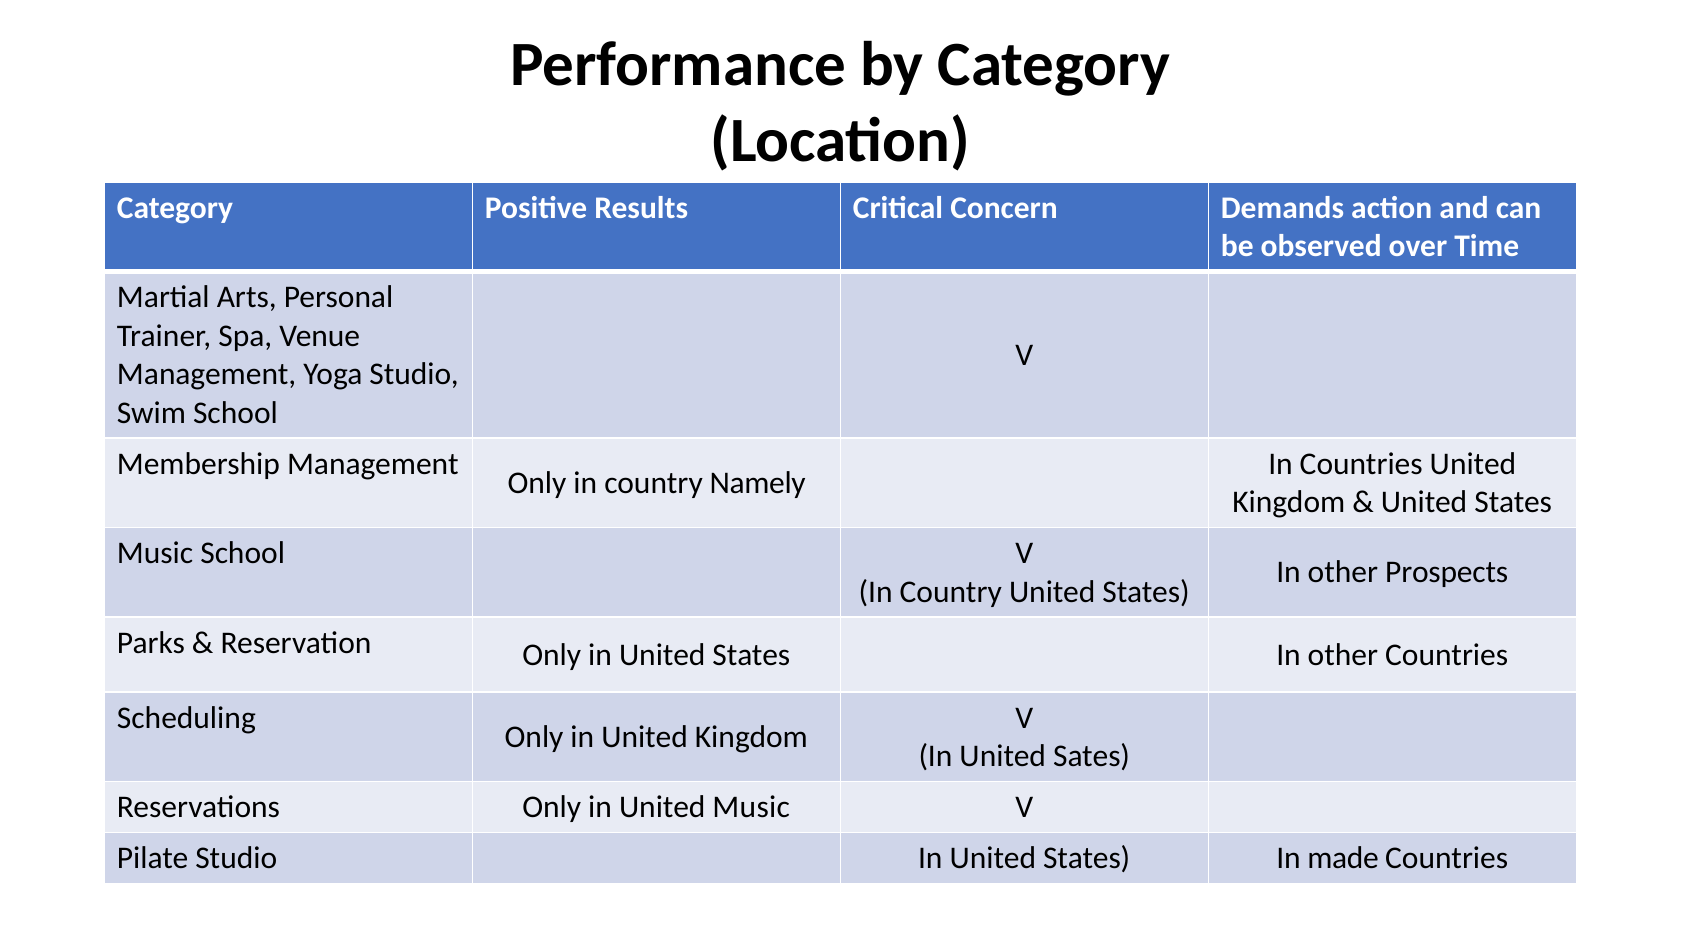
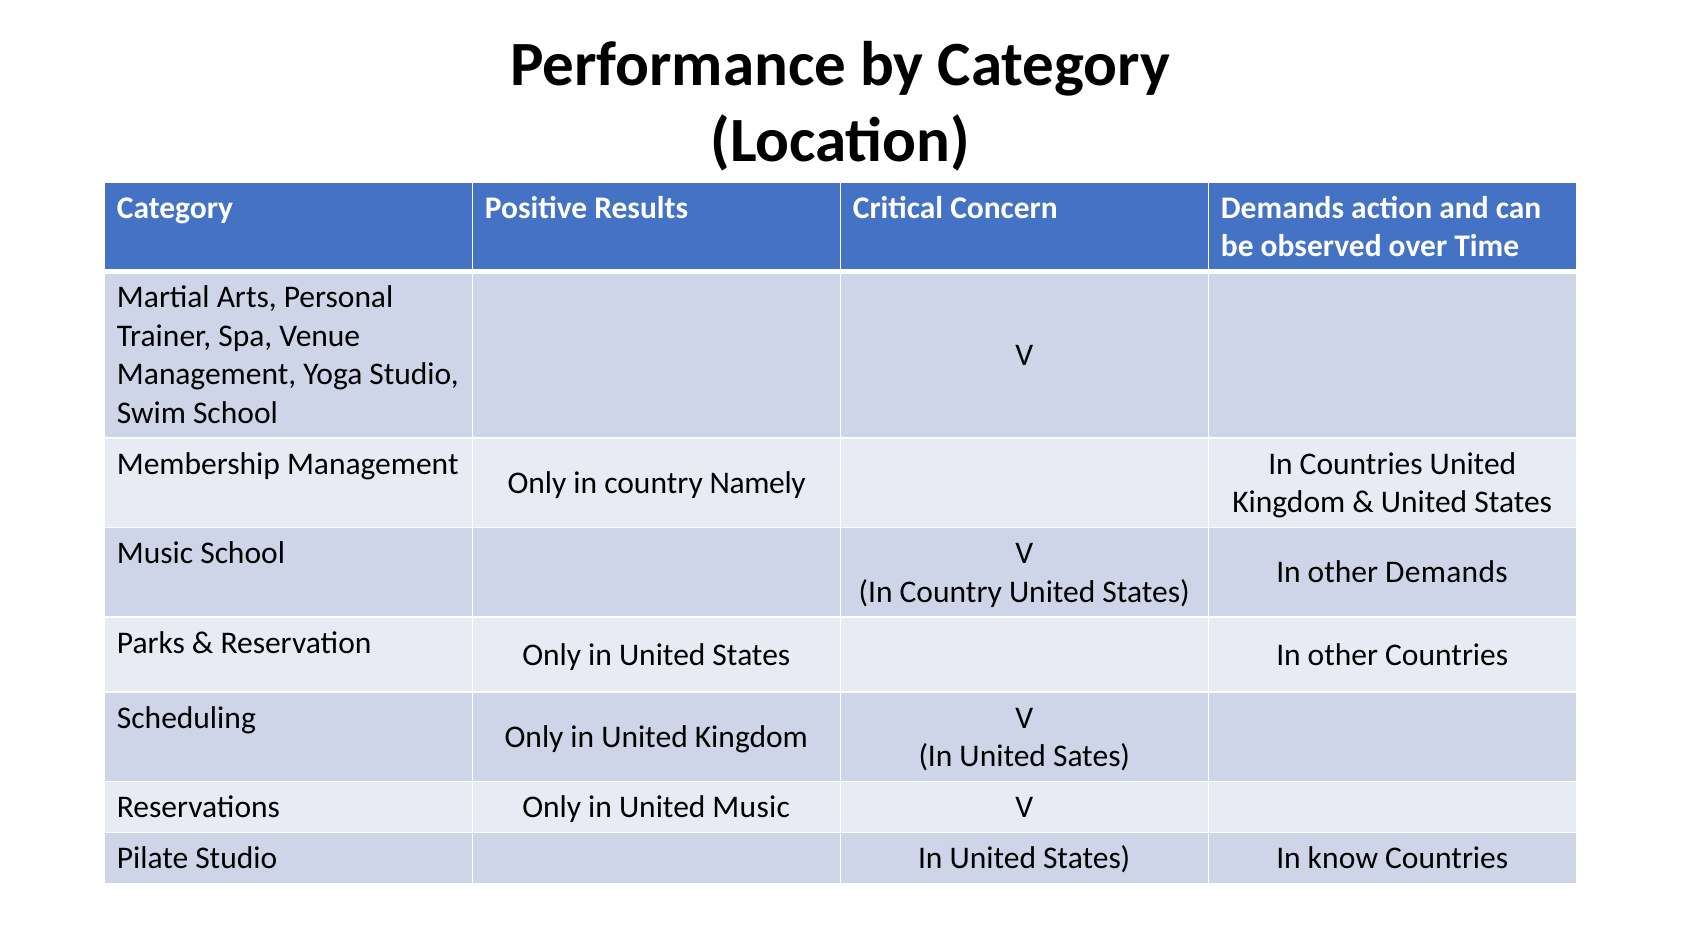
other Prospects: Prospects -> Demands (1446, 573)
made: made -> know (1343, 859)
